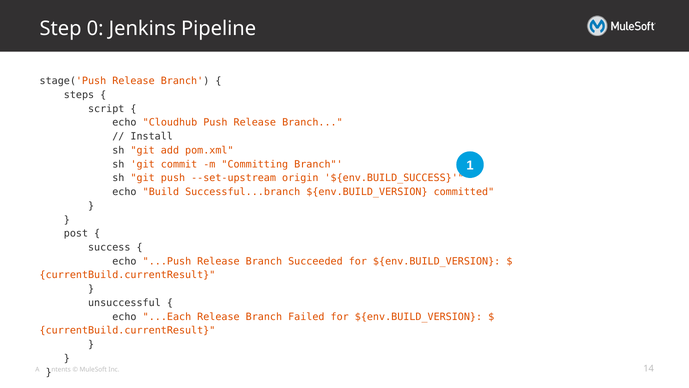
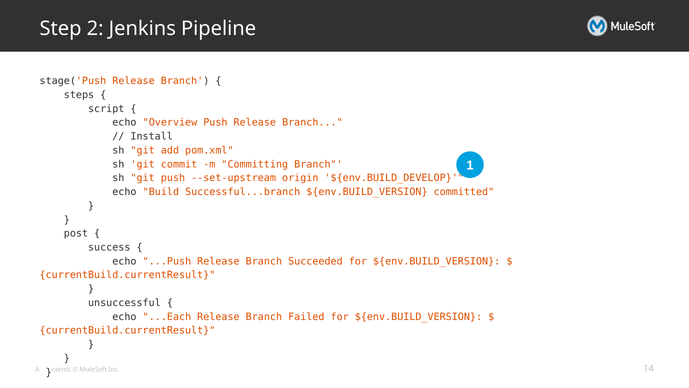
0: 0 -> 2 (95, 29)
Cloudhub: Cloudhub -> Overview (170, 122)
${env.BUILD_SUCCESS: ${env.BUILD_SUCCESS -> ${env.BUILD_DEVELOP (394, 178)
